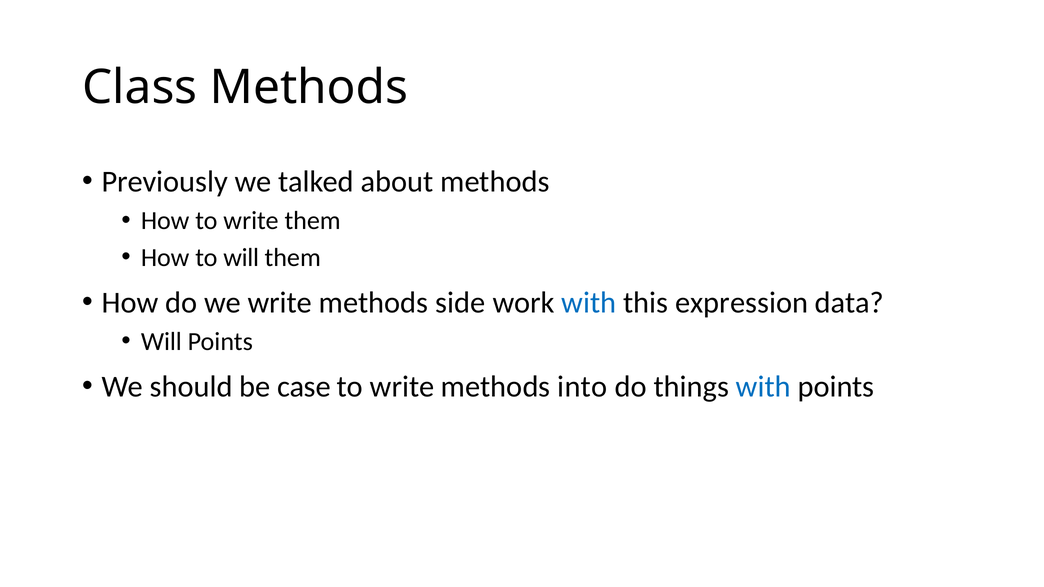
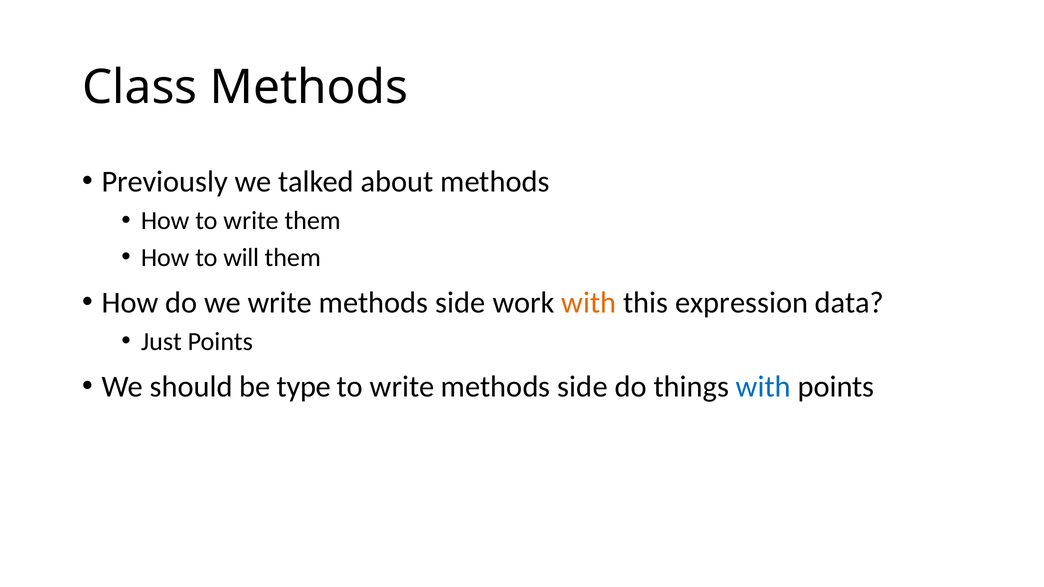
with colour: blue -> orange (589, 303)
Will: Will -> Just (161, 342)
case: case -> type (304, 387)
to write methods into: into -> side (583, 387)
